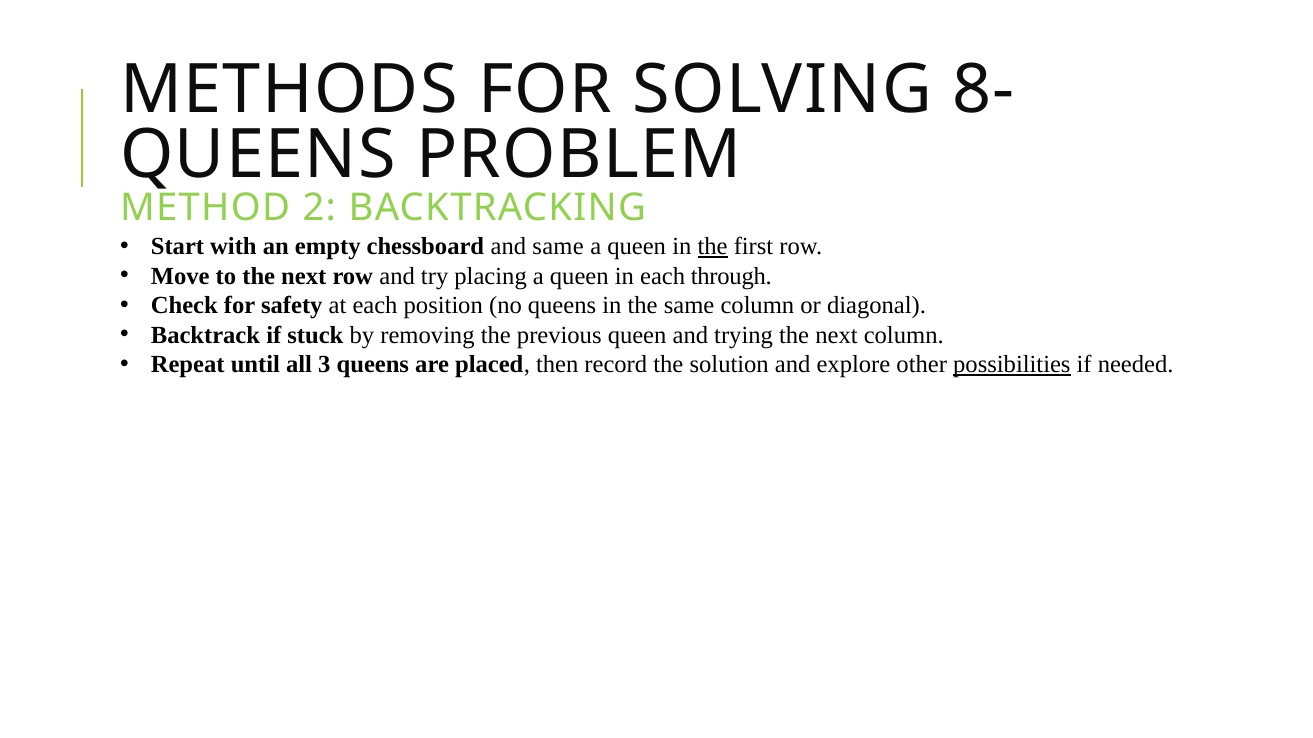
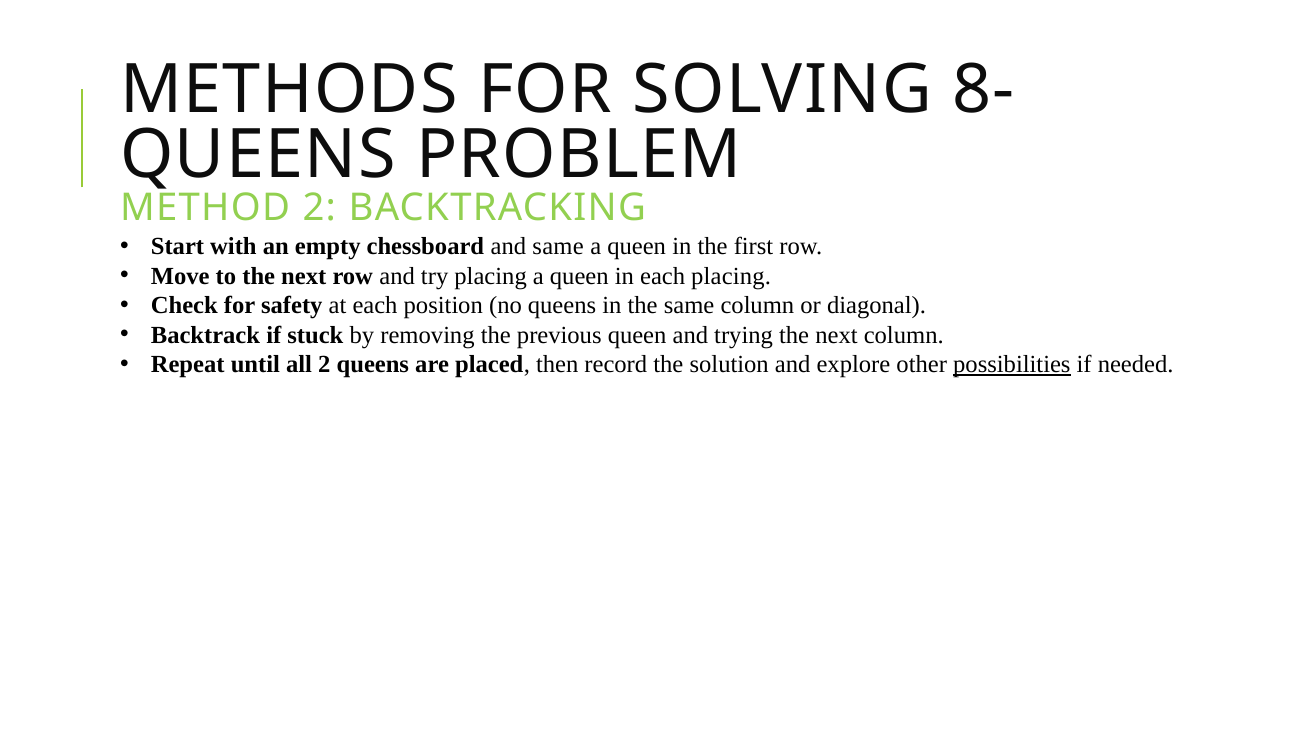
the underline: present -> none (713, 247)
each through: through -> placing (731, 276)
all 3: 3 -> 2 (324, 365)
